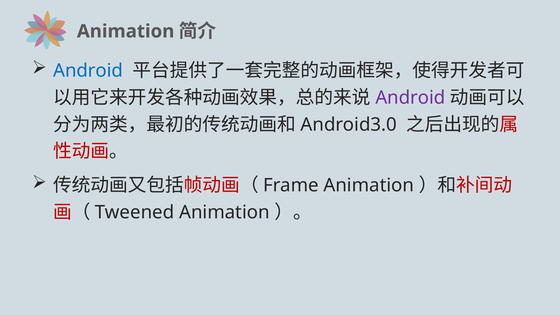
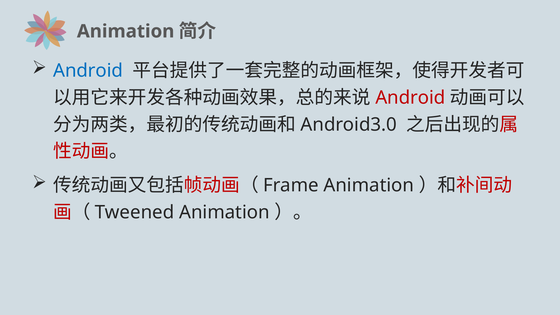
Android colour: purple -> red (410, 98)
